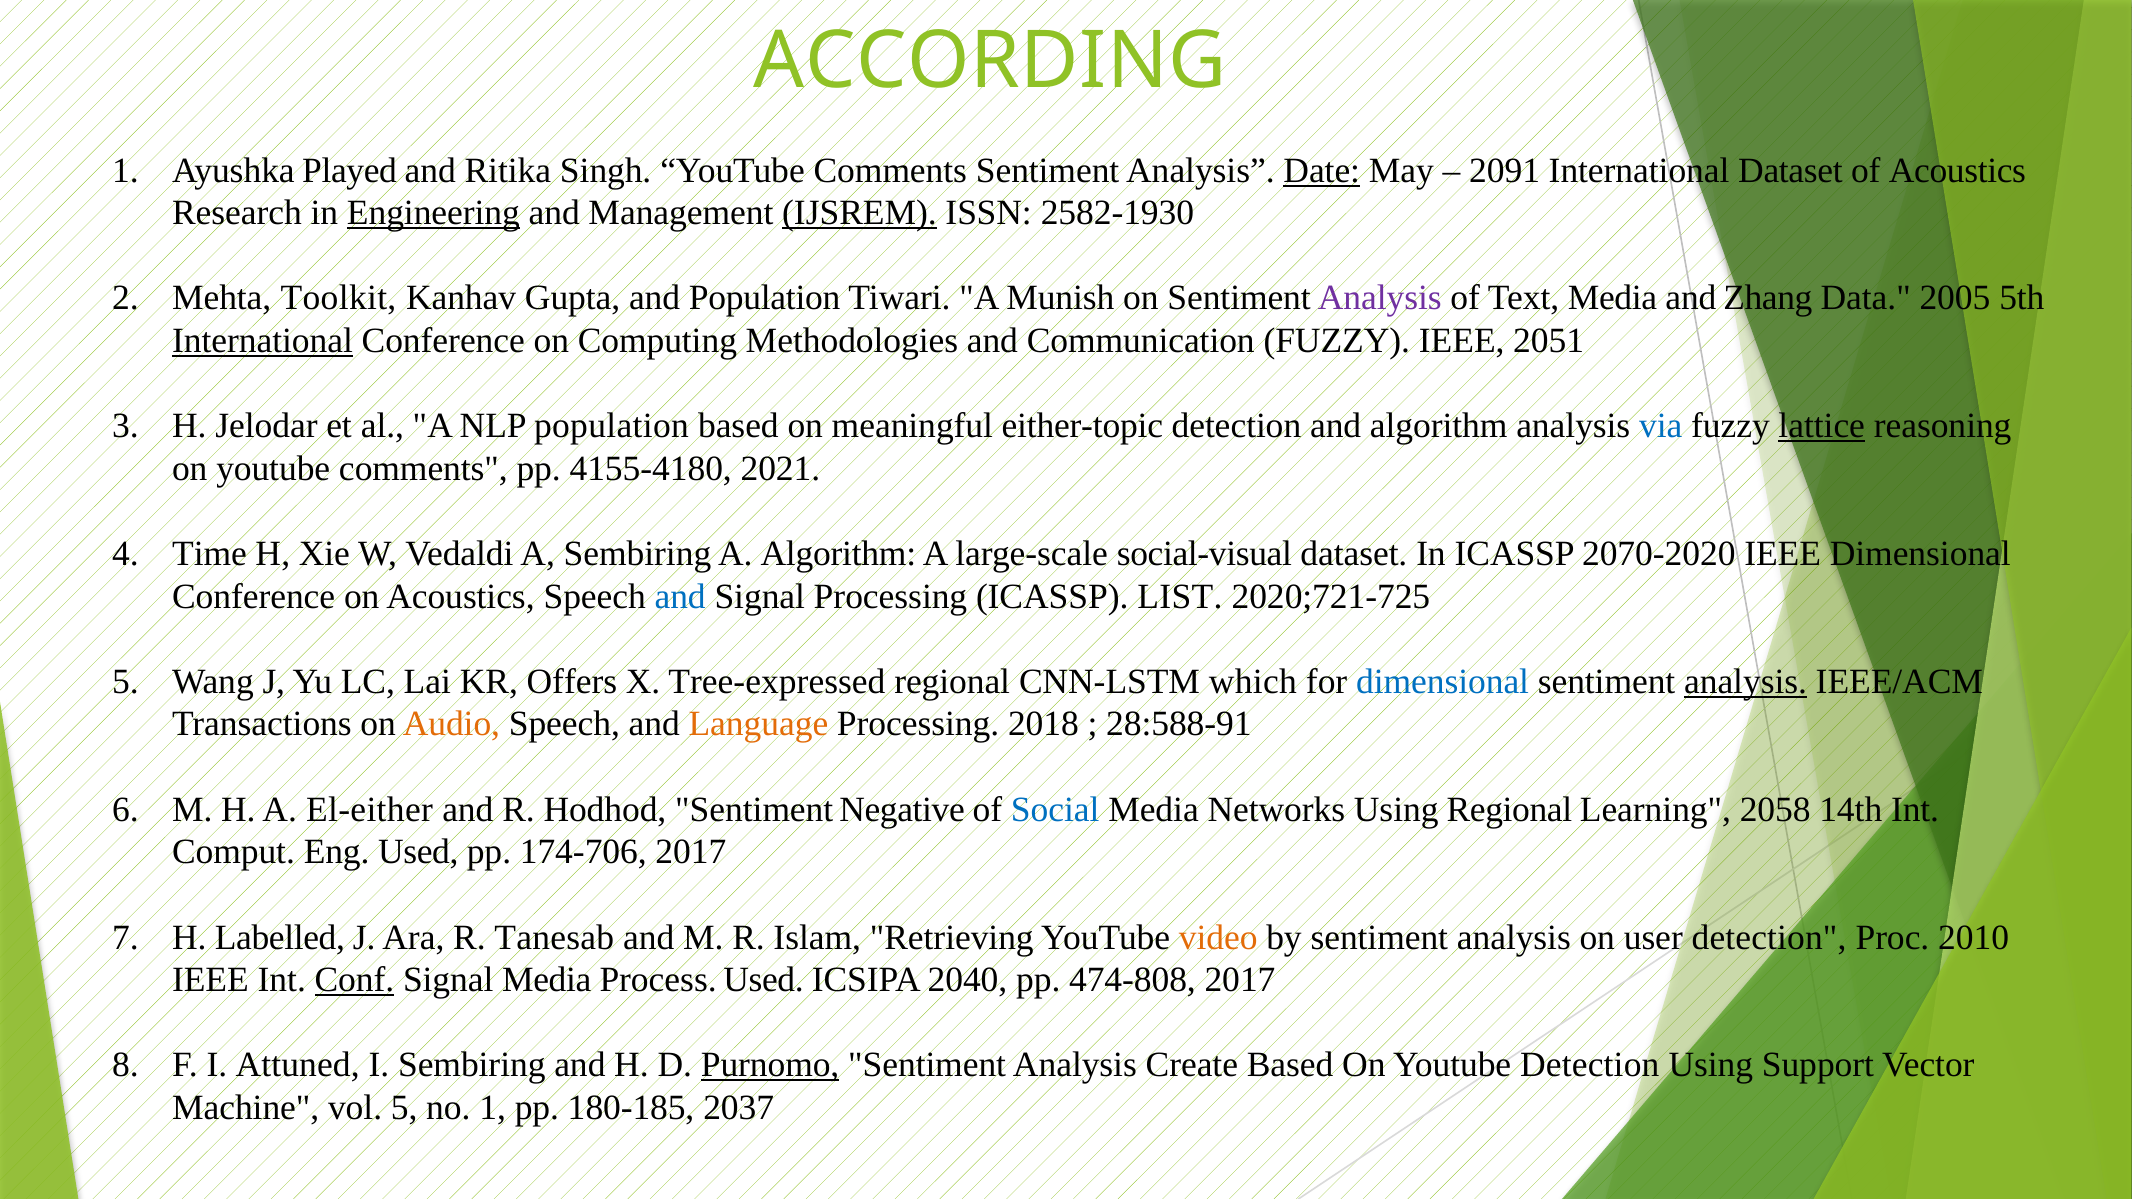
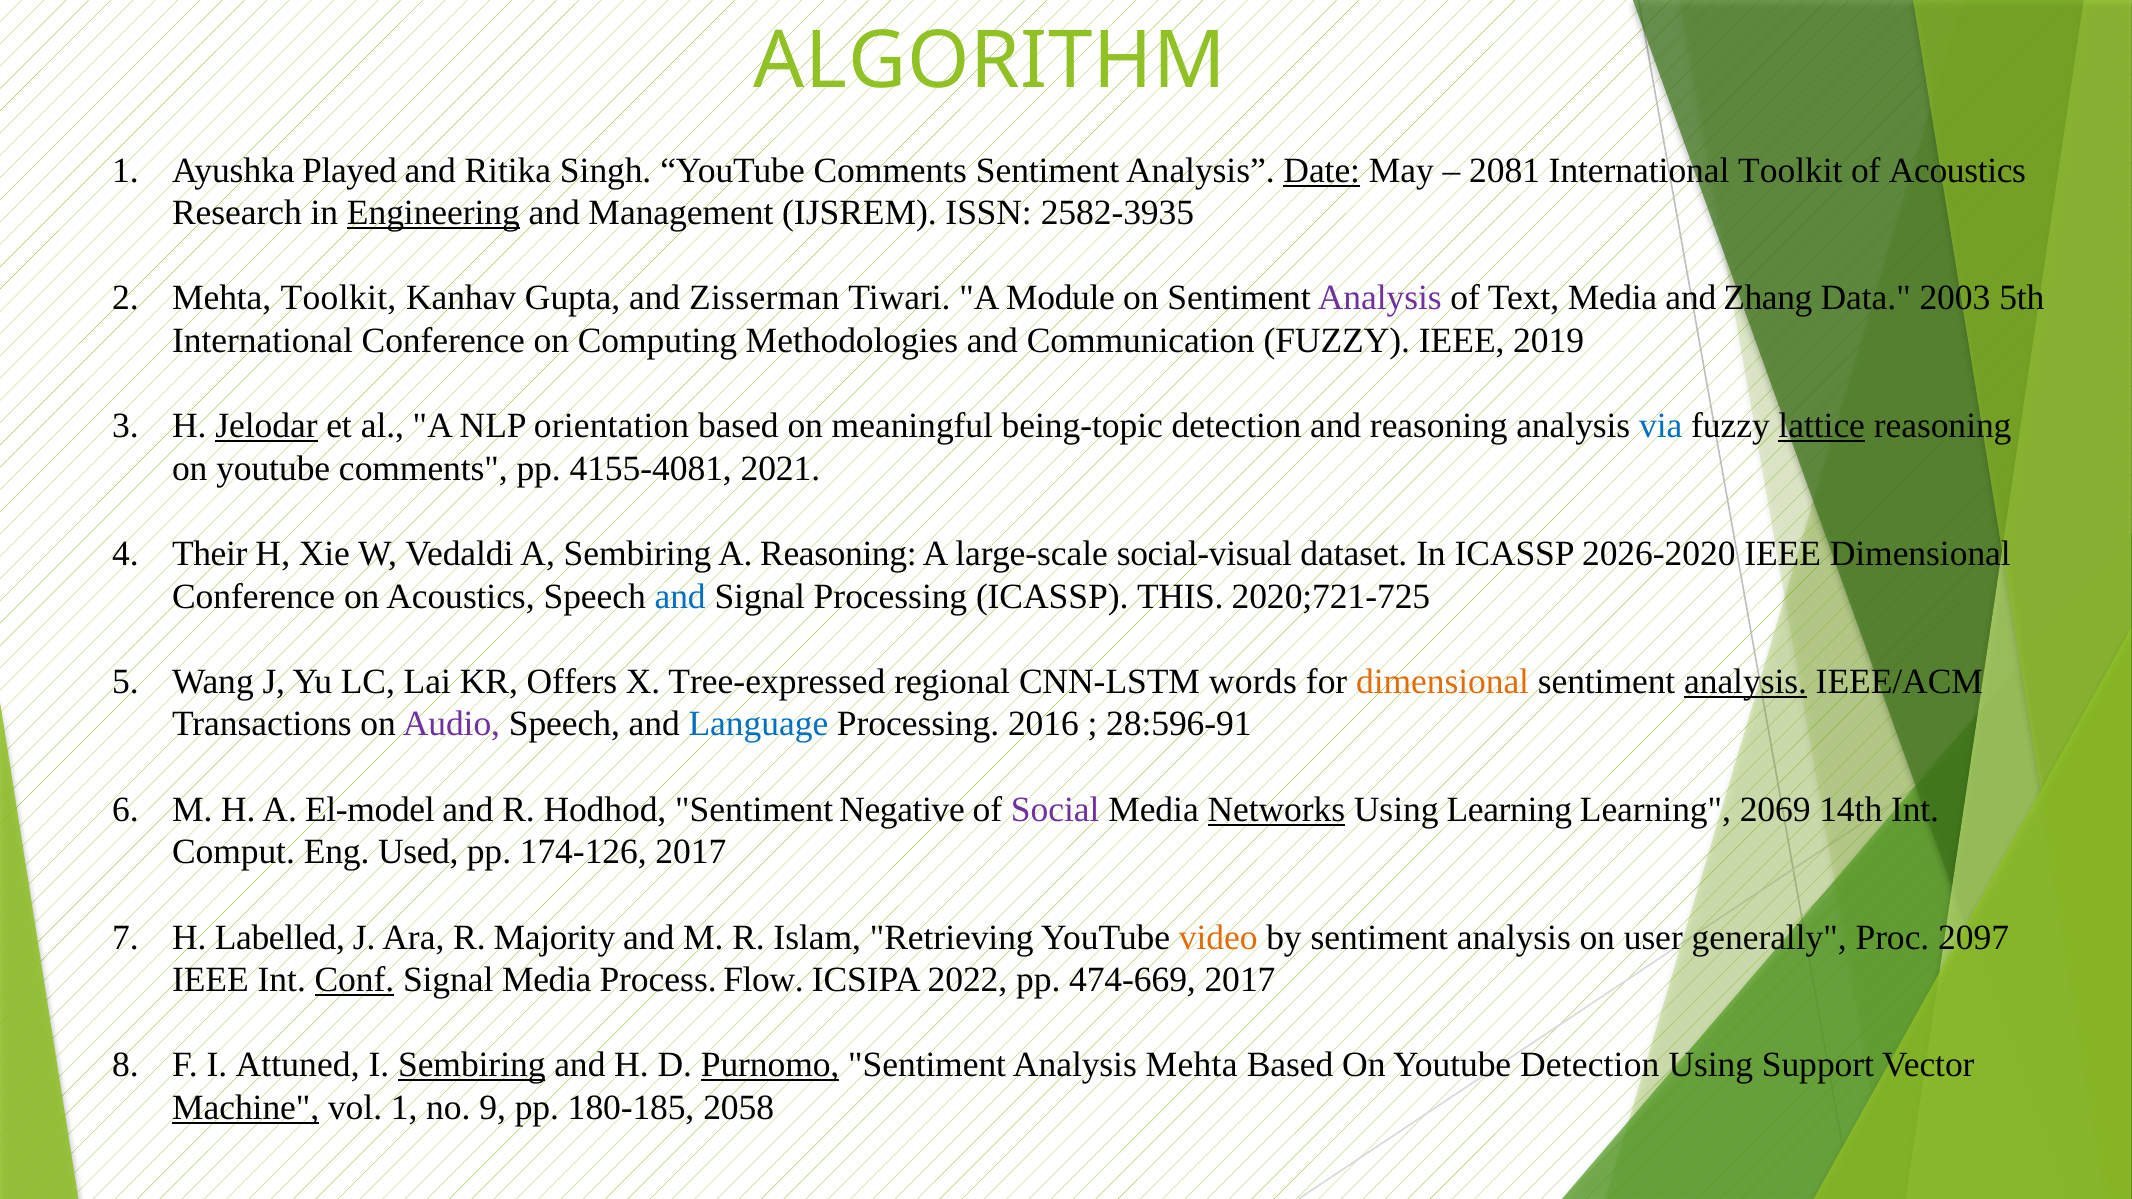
ACCORDING: ACCORDING -> ALGORITHM (990, 62)
2091: 2091 -> 2081 (1505, 170)
International Dataset: Dataset -> Toolkit (1790, 170)
IJSREM underline: present -> none (859, 213)
2582-1930: 2582-1930 -> 2582-3935 (1117, 213)
and Population: Population -> Zisserman (764, 298)
Munish: Munish -> Module (1061, 298)
2005: 2005 -> 2003 (1955, 298)
International underline: present -> none (263, 341)
2051: 2051 -> 2019 (1549, 341)
Jelodar underline: none -> present (266, 426)
NLP population: population -> orientation (612, 426)
either-topic: either-topic -> being-topic (1082, 426)
and algorithm: algorithm -> reasoning (1439, 426)
4155-4180: 4155-4180 -> 4155-4081 (651, 469)
Time: Time -> Their (210, 554)
A Algorithm: Algorithm -> Reasoning (838, 554)
2070-2020: 2070-2020 -> 2026-2020 (1659, 554)
LIST: LIST -> THIS (1180, 597)
which: which -> words (1253, 682)
dimensional colour: blue -> orange (1443, 682)
Audio colour: orange -> purple (451, 724)
Language colour: orange -> blue (758, 724)
2018: 2018 -> 2016 (1043, 724)
28:588-91: 28:588-91 -> 28:596-91 (1179, 724)
El-either: El-either -> El-model (370, 810)
Social colour: blue -> purple (1055, 810)
Networks underline: none -> present (1276, 810)
Using Regional: Regional -> Learning (1509, 810)
2058: 2058 -> 2069 (1775, 810)
174-706: 174-706 -> 174-126 (583, 852)
Tanesab: Tanesab -> Majority (555, 937)
user detection: detection -> generally (1769, 937)
2010: 2010 -> 2097 (1974, 937)
Process Used: Used -> Flow (763, 980)
2040: 2040 -> 2022 (967, 980)
474-808: 474-808 -> 474-669 (1132, 980)
Sembiring underline: none -> present (472, 1065)
Analysis Create: Create -> Mehta (1192, 1065)
Machine underline: none -> present (246, 1108)
vol 5: 5 -> 1 (404, 1108)
no 1: 1 -> 9 (493, 1108)
2037: 2037 -> 2058 (739, 1108)
